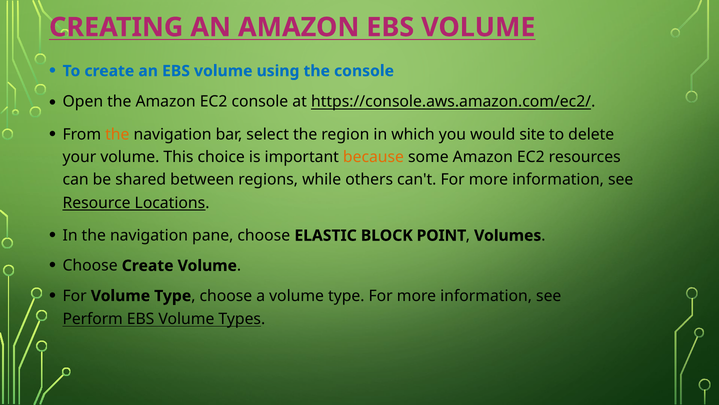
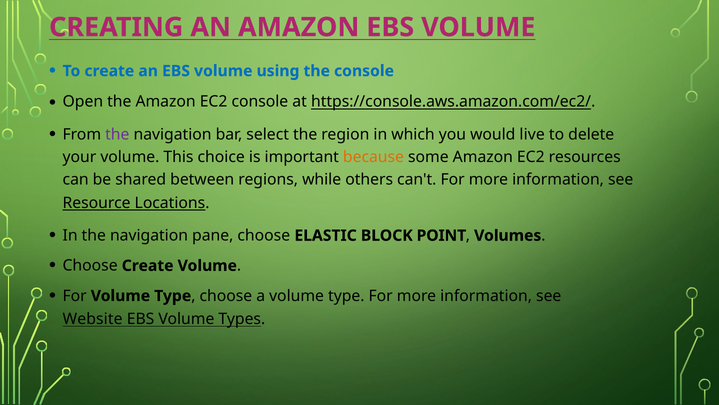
the colour: orange -> purple (117, 134)
site: site -> live (532, 134)
Perform: Perform -> Website (93, 319)
